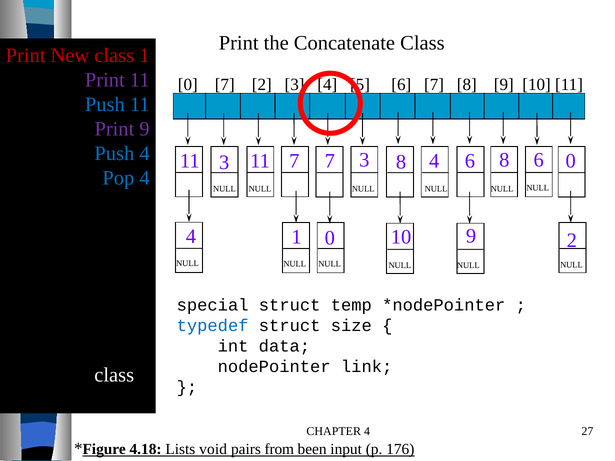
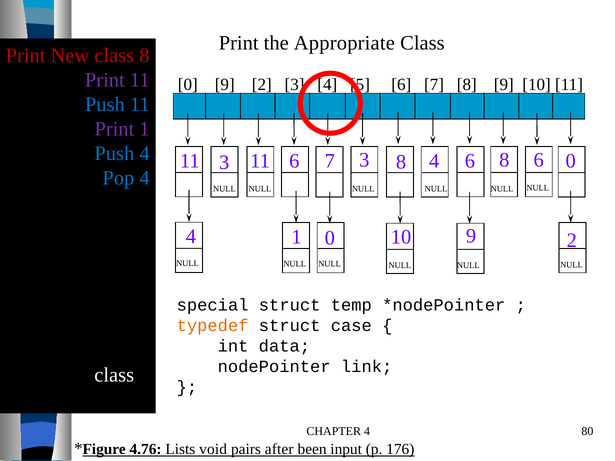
Concatenate: Concatenate -> Appropriate (344, 43)
1: 1 -> 8 (144, 55)
0 7: 7 -> 9 (225, 85)
9: 9 -> 1 (144, 129)
3 7: 7 -> 6 (294, 161)
typedef colour: blue -> orange (213, 326)
size: size -> case (351, 326)
27: 27 -> 80 (587, 431)
4.18: 4.18 -> 4.76 (146, 449)
from: from -> after (279, 449)
